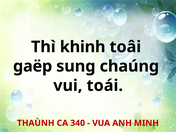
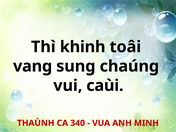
gaëp: gaëp -> vang (33, 66)
toái: toái -> caùi (105, 86)
